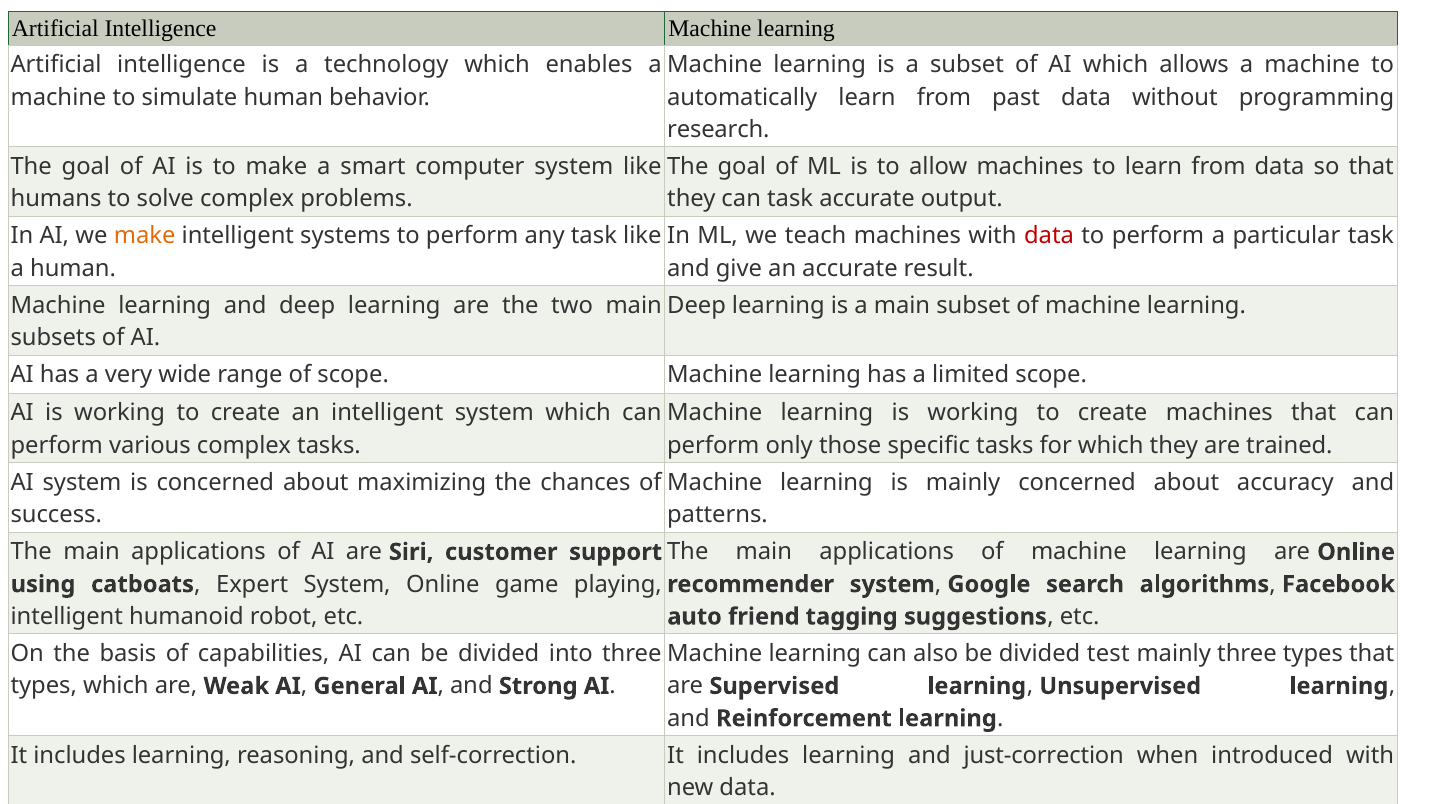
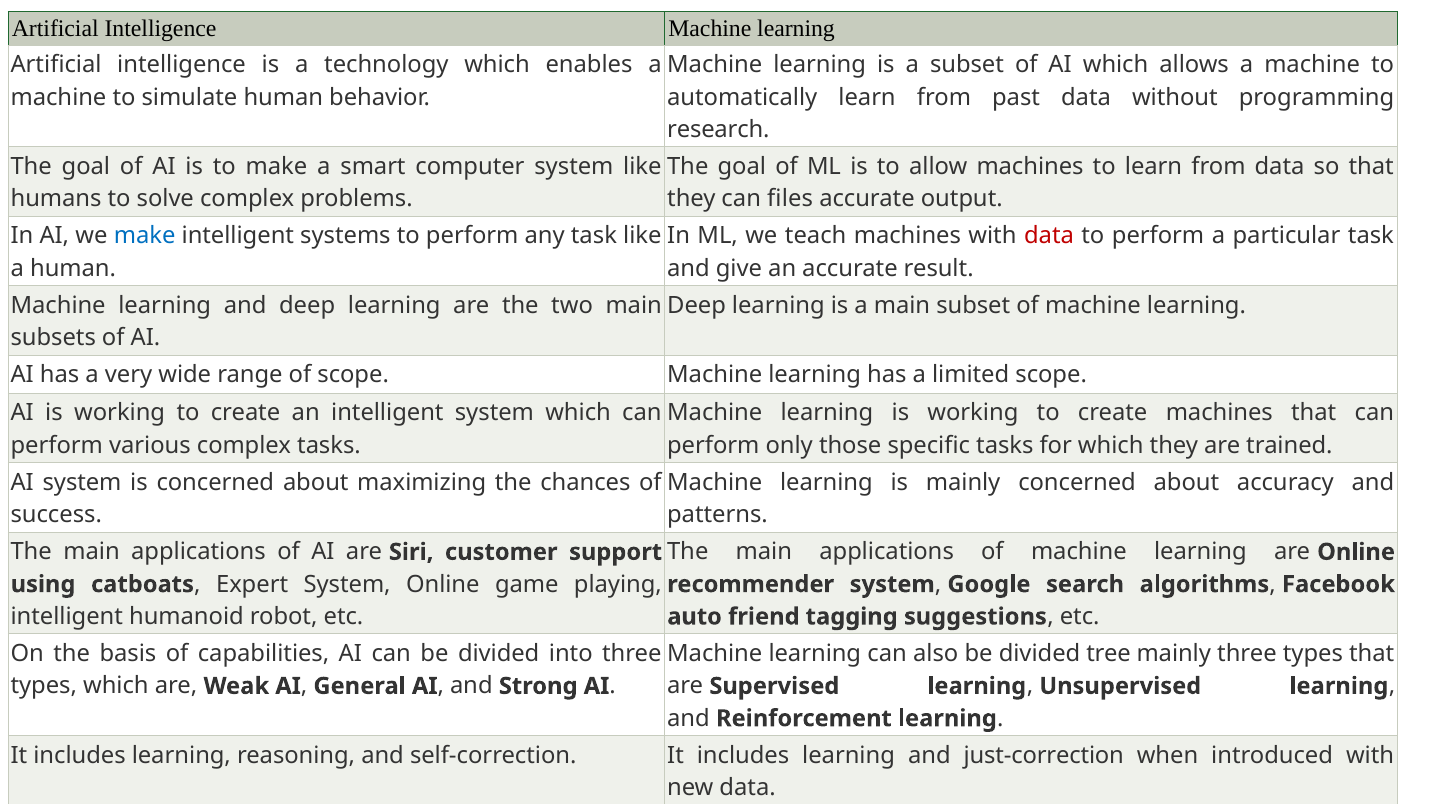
can task: task -> files (790, 199)
make colour: orange -> blue (145, 236)
test: test -> tree (1109, 654)
